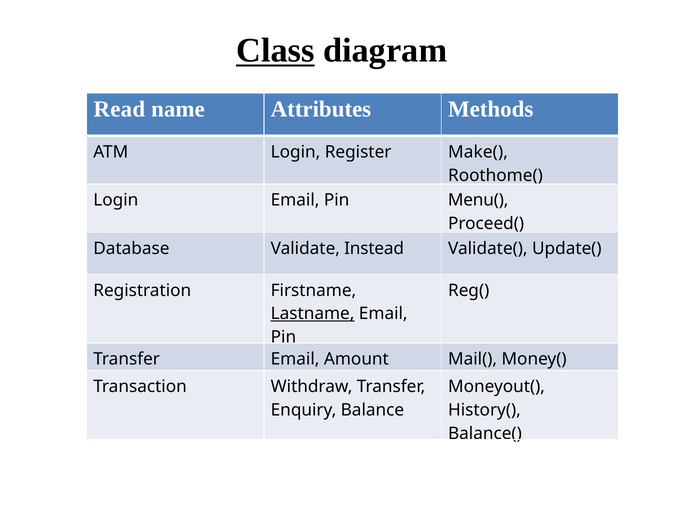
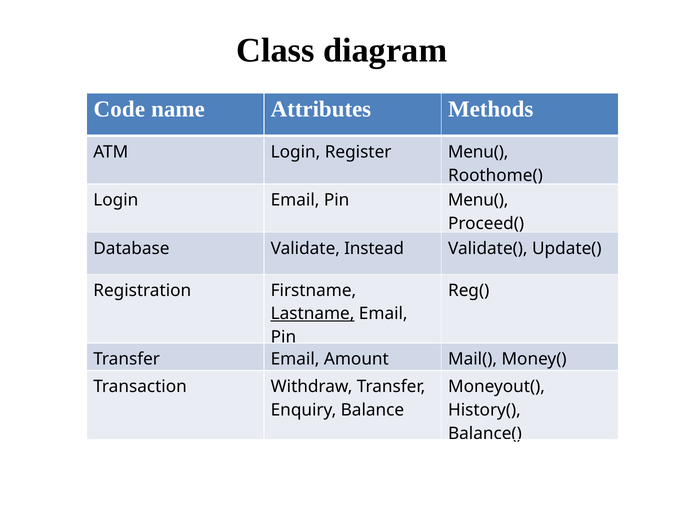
Class underline: present -> none (275, 51)
Read: Read -> Code (119, 109)
Register Make(: Make( -> Menu( (478, 152)
